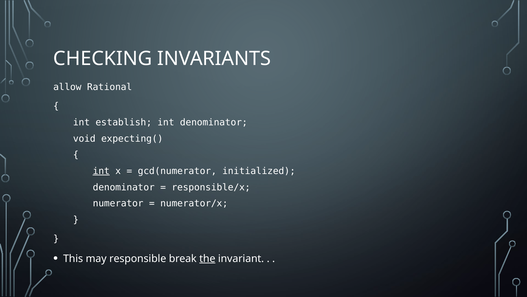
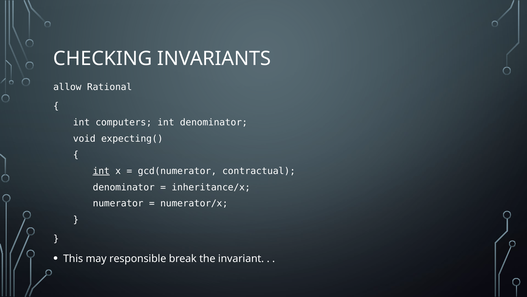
establish: establish -> computers (124, 122)
initialized: initialized -> contractual (259, 171)
responsible/x: responsible/x -> inheritance/x (211, 187)
the underline: present -> none (207, 258)
